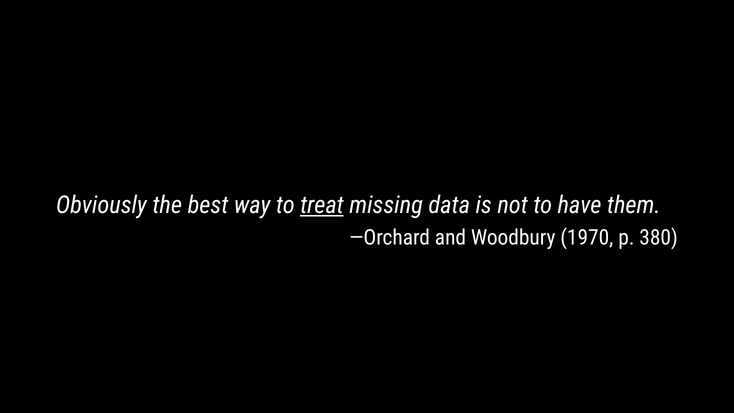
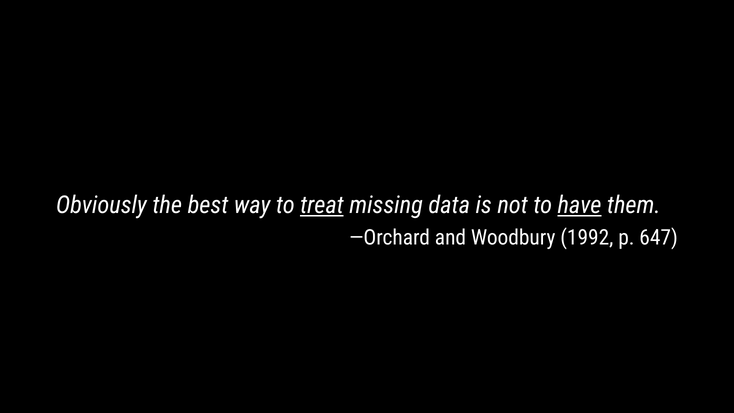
have underline: none -> present (580, 205)
1970: 1970 -> 1992 (587, 238)
380: 380 -> 647 (659, 238)
